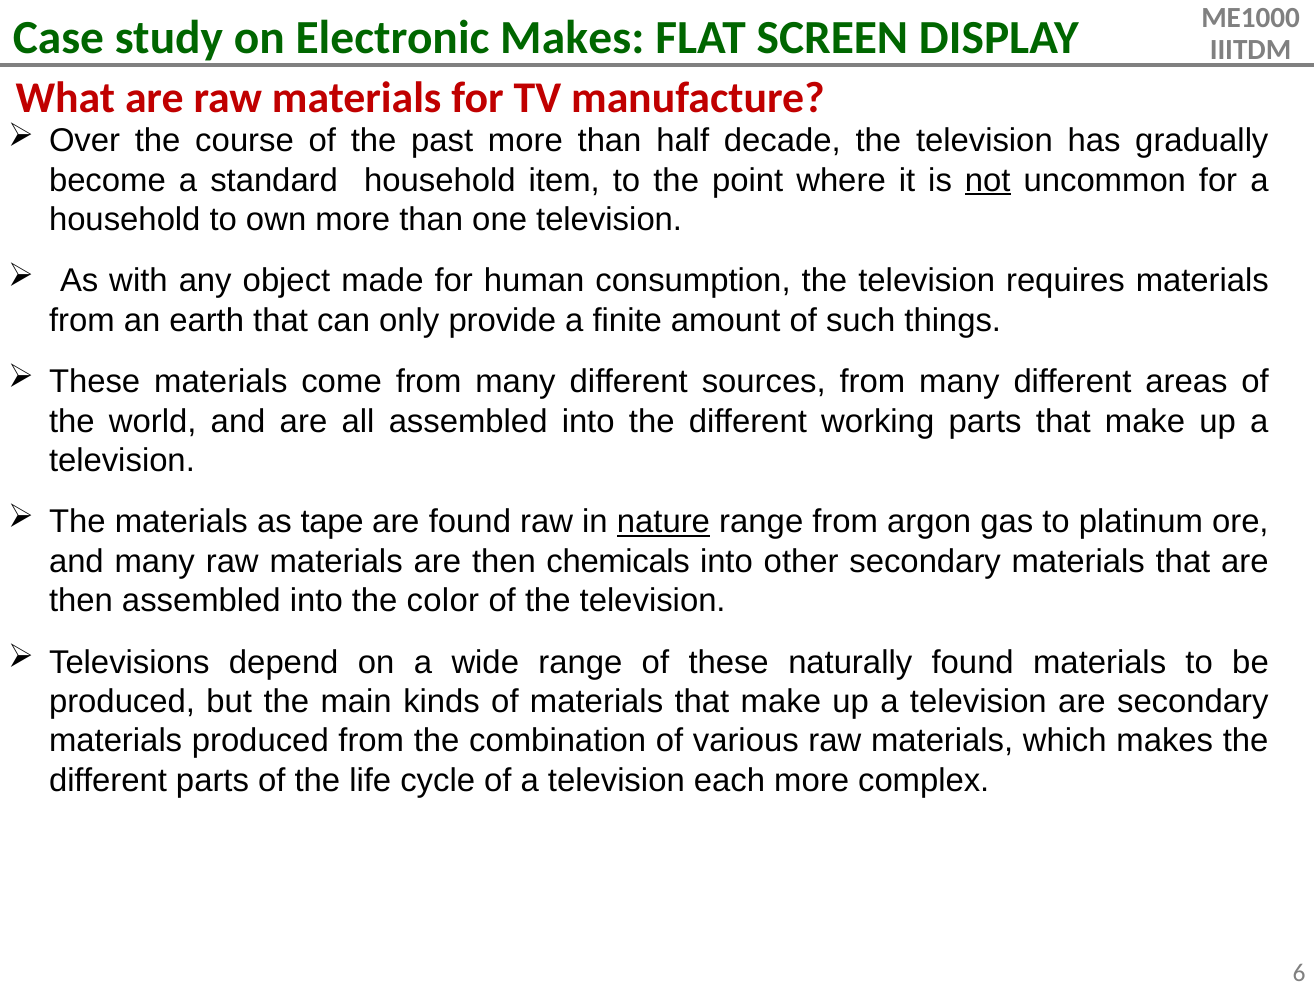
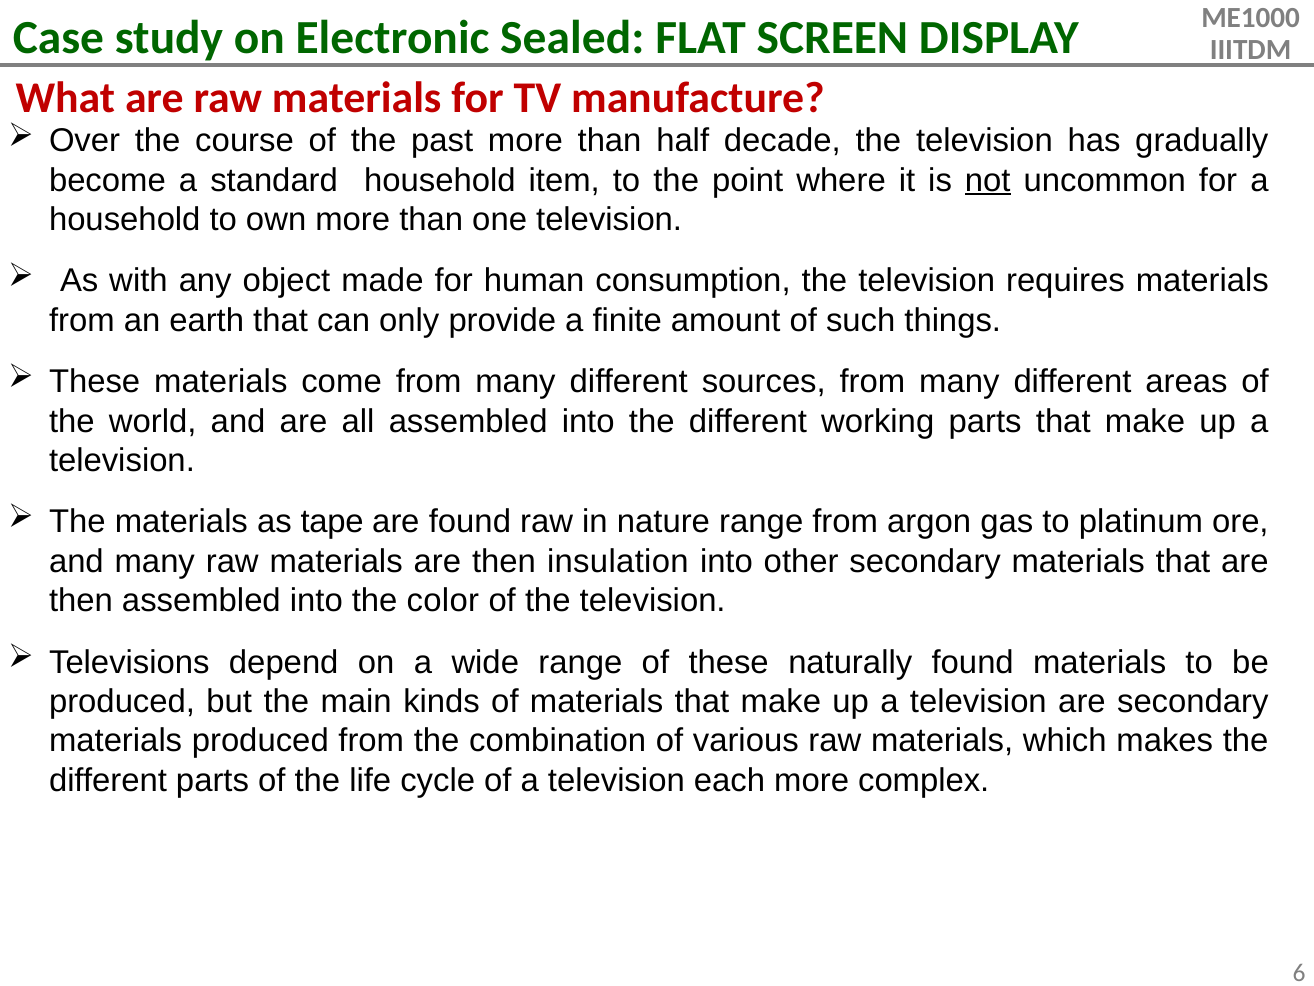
Electronic Makes: Makes -> Sealed (572, 38)
nature underline: present -> none (663, 522)
chemicals: chemicals -> insulation (618, 561)
